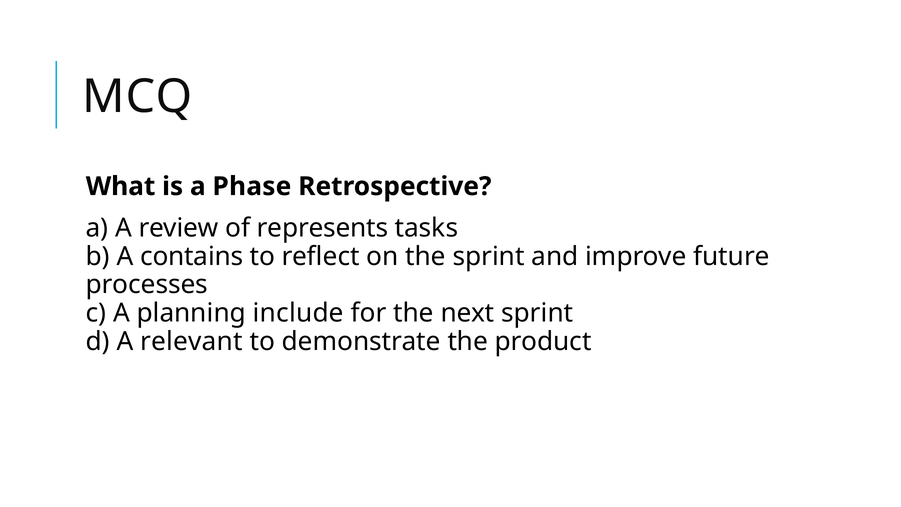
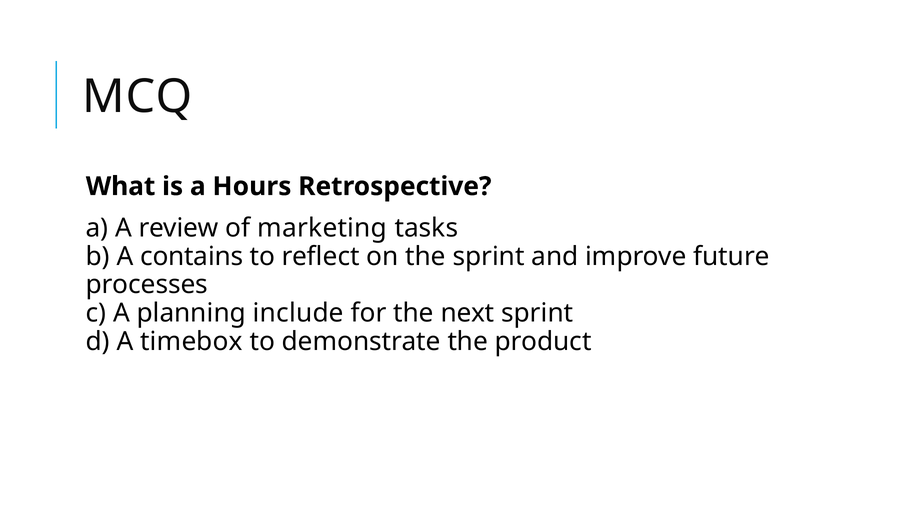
Phase: Phase -> Hours (252, 186)
represents: represents -> marketing (322, 228)
relevant: relevant -> timebox (191, 341)
